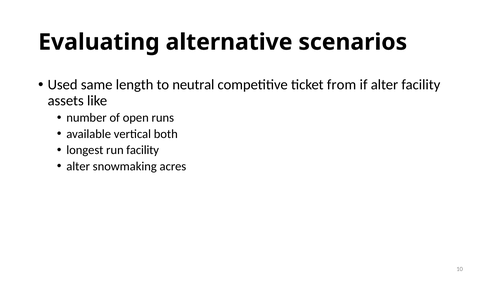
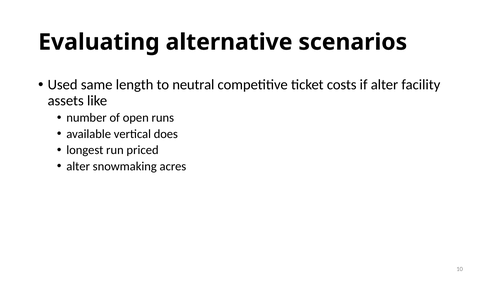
from: from -> costs (342, 85)
both: both -> does (166, 134)
run facility: facility -> priced (143, 150)
